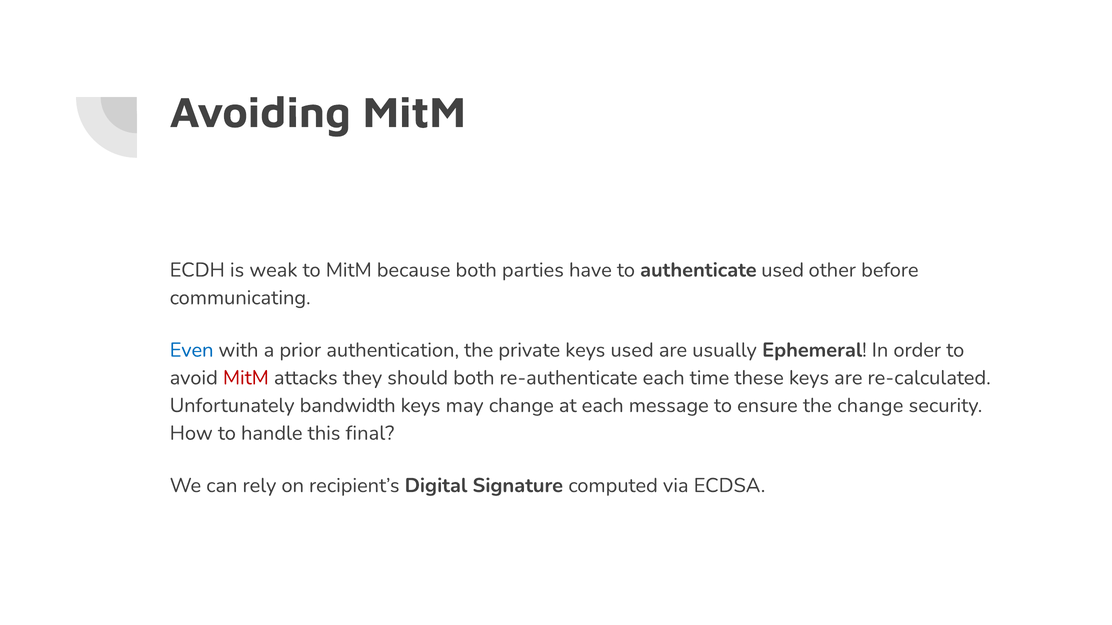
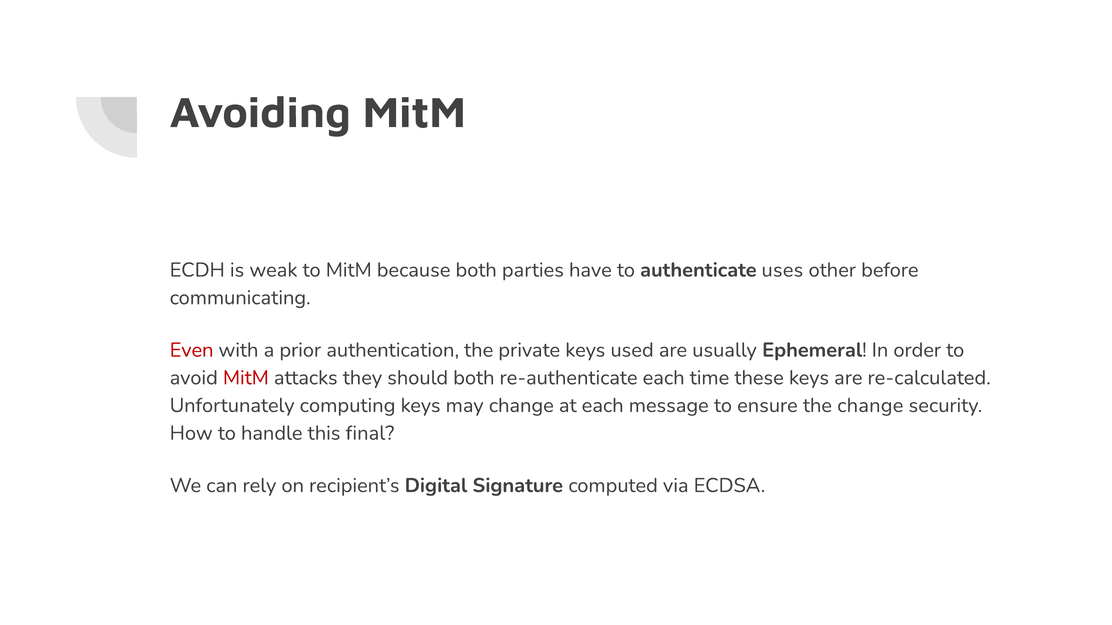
authenticate used: used -> uses (782, 270)
Even colour: blue -> red (192, 350)
bandwidth: bandwidth -> computing (348, 406)
